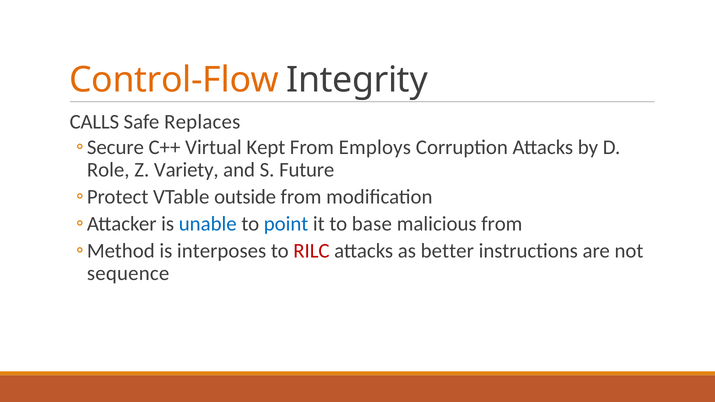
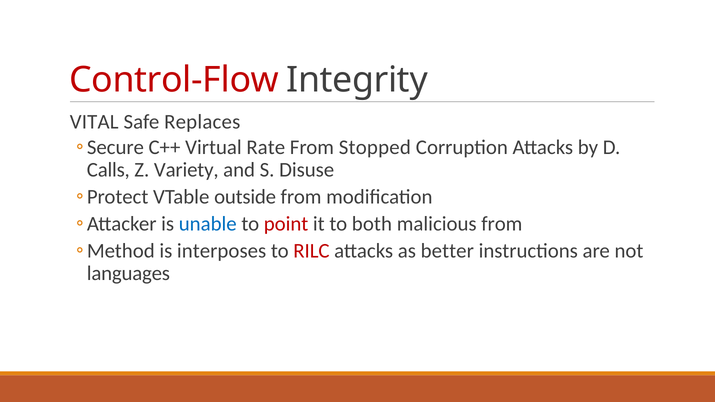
Control-Flow colour: orange -> red (174, 80)
CALLS: CALLS -> VITAL (94, 122)
Kept: Kept -> Rate (266, 148)
Employs: Employs -> Stopped (375, 148)
Role: Role -> Calls (108, 170)
Future: Future -> Disuse (307, 170)
point colour: blue -> red (286, 224)
base: base -> both (372, 224)
sequence: sequence -> languages (128, 273)
